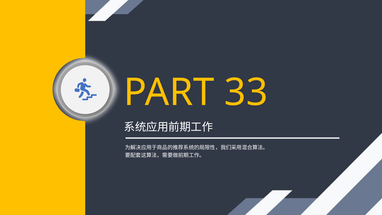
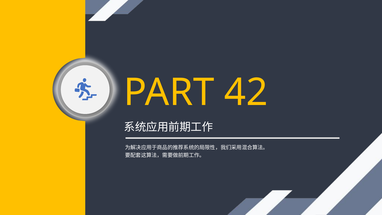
33: 33 -> 42 (246, 93)
